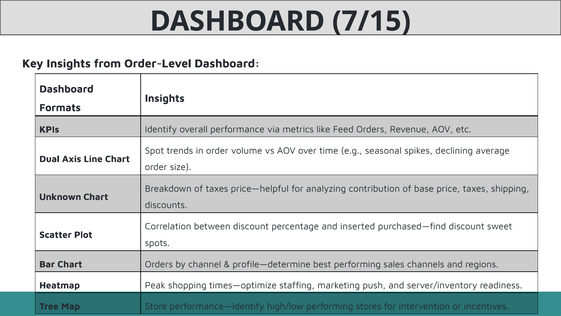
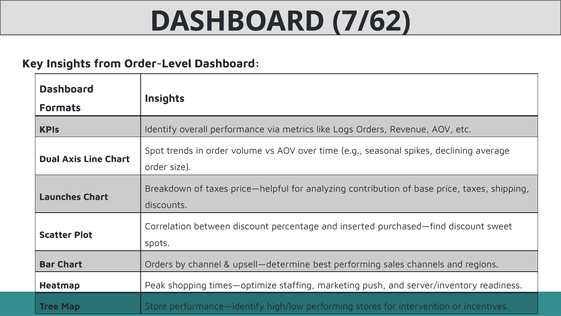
7/15: 7/15 -> 7/62 (371, 21)
Feed: Feed -> Logs (343, 129)
Unknown: Unknown -> Launches (60, 197)
profile—determine: profile—determine -> upsell—determine (271, 264)
